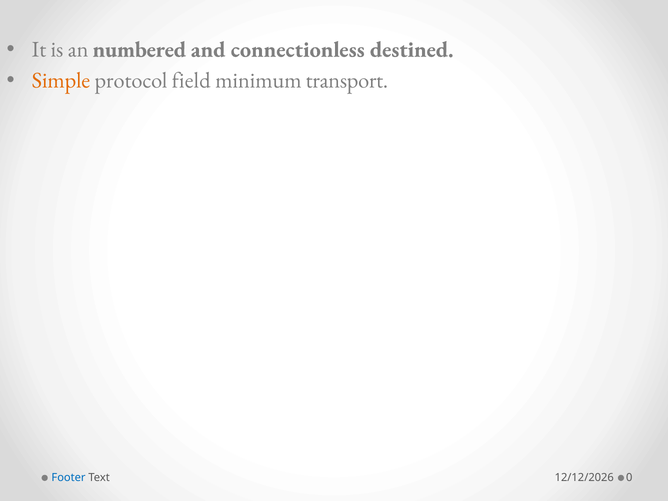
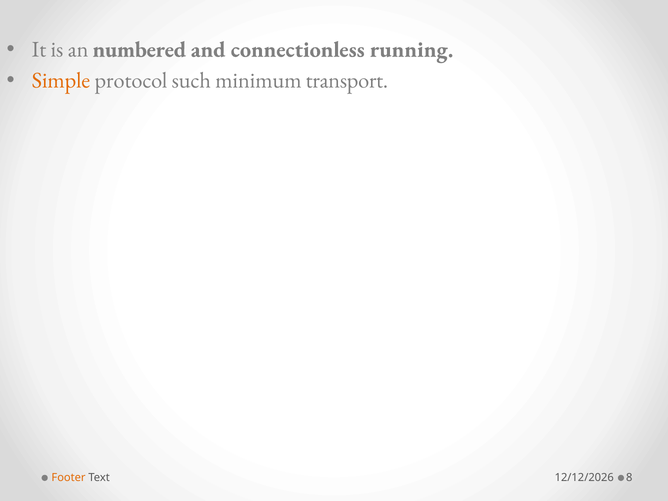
destined: destined -> running (412, 49)
field: field -> such (191, 81)
Footer colour: blue -> orange (69, 478)
0: 0 -> 8 (629, 478)
